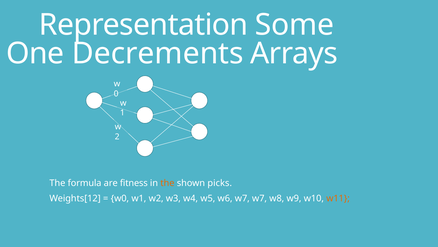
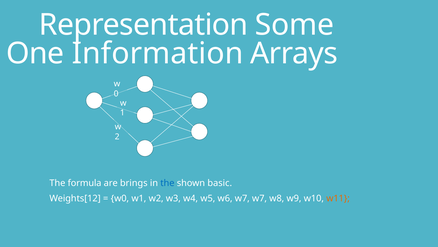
Decrements: Decrements -> Information (158, 54)
fitness: fitness -> brings (134, 183)
the colour: orange -> blue (167, 183)
picks: picks -> basic (220, 183)
